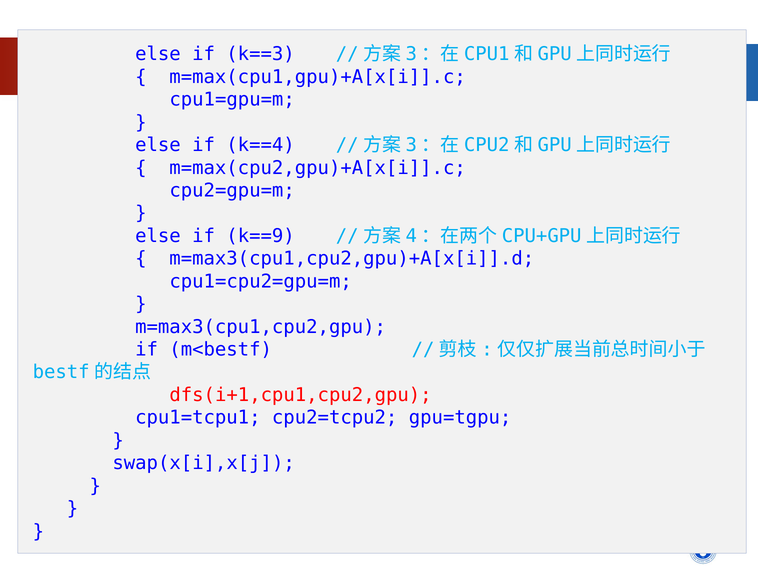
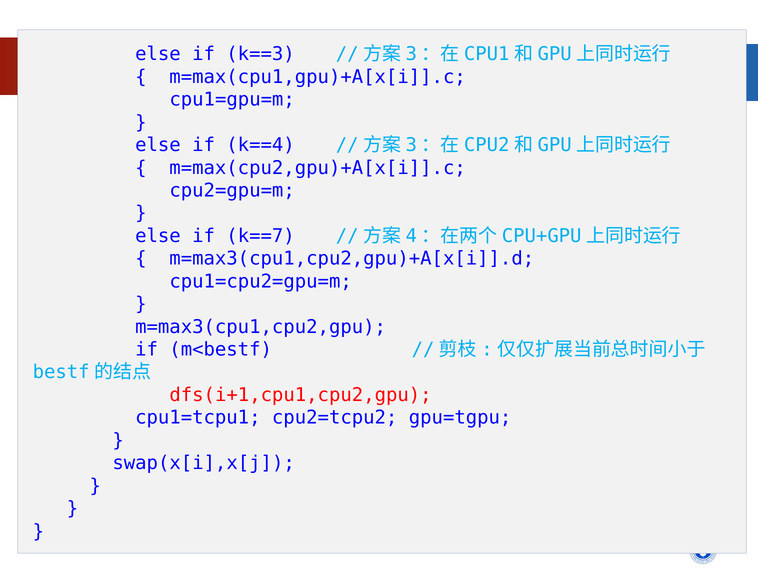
k==9: k==9 -> k==7 (261, 236)
